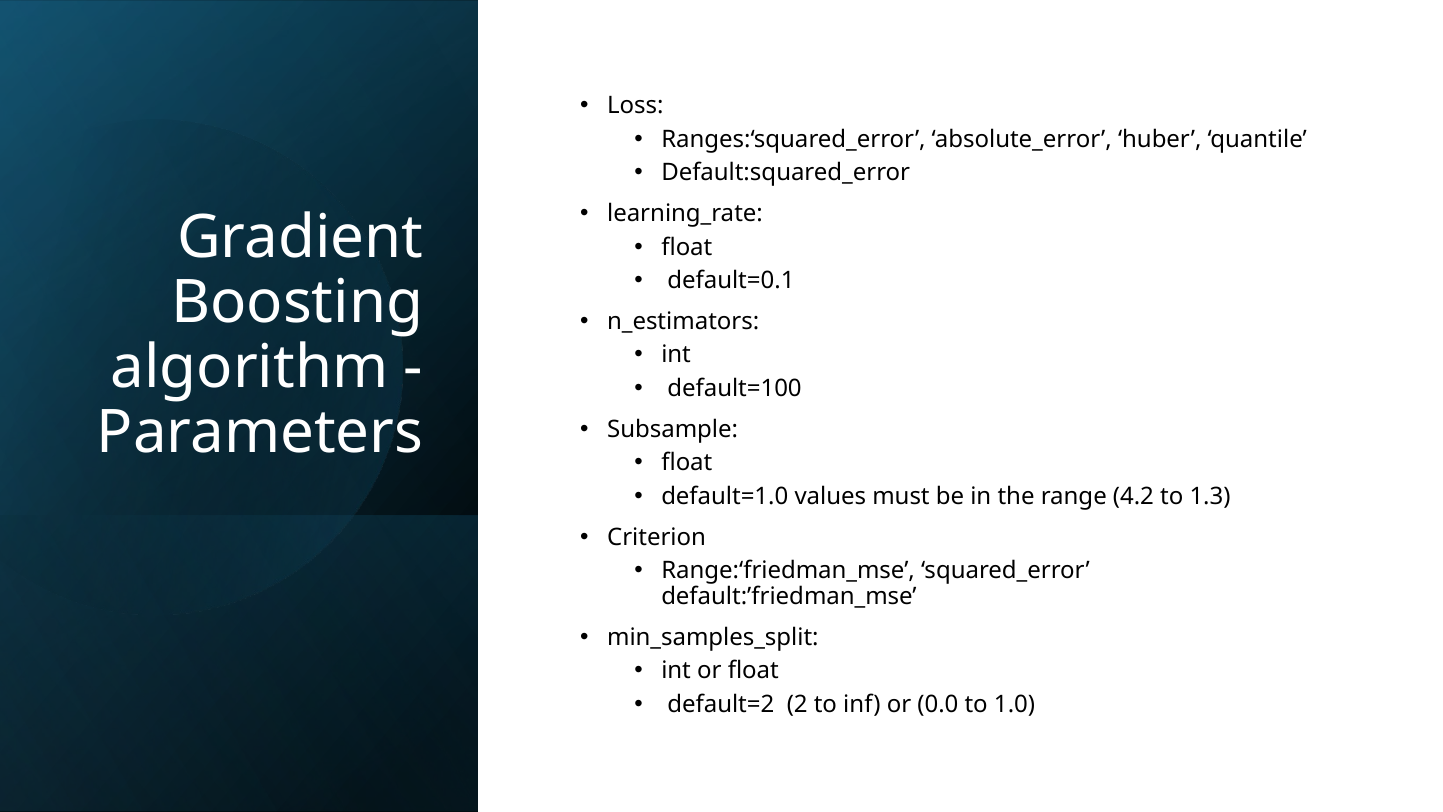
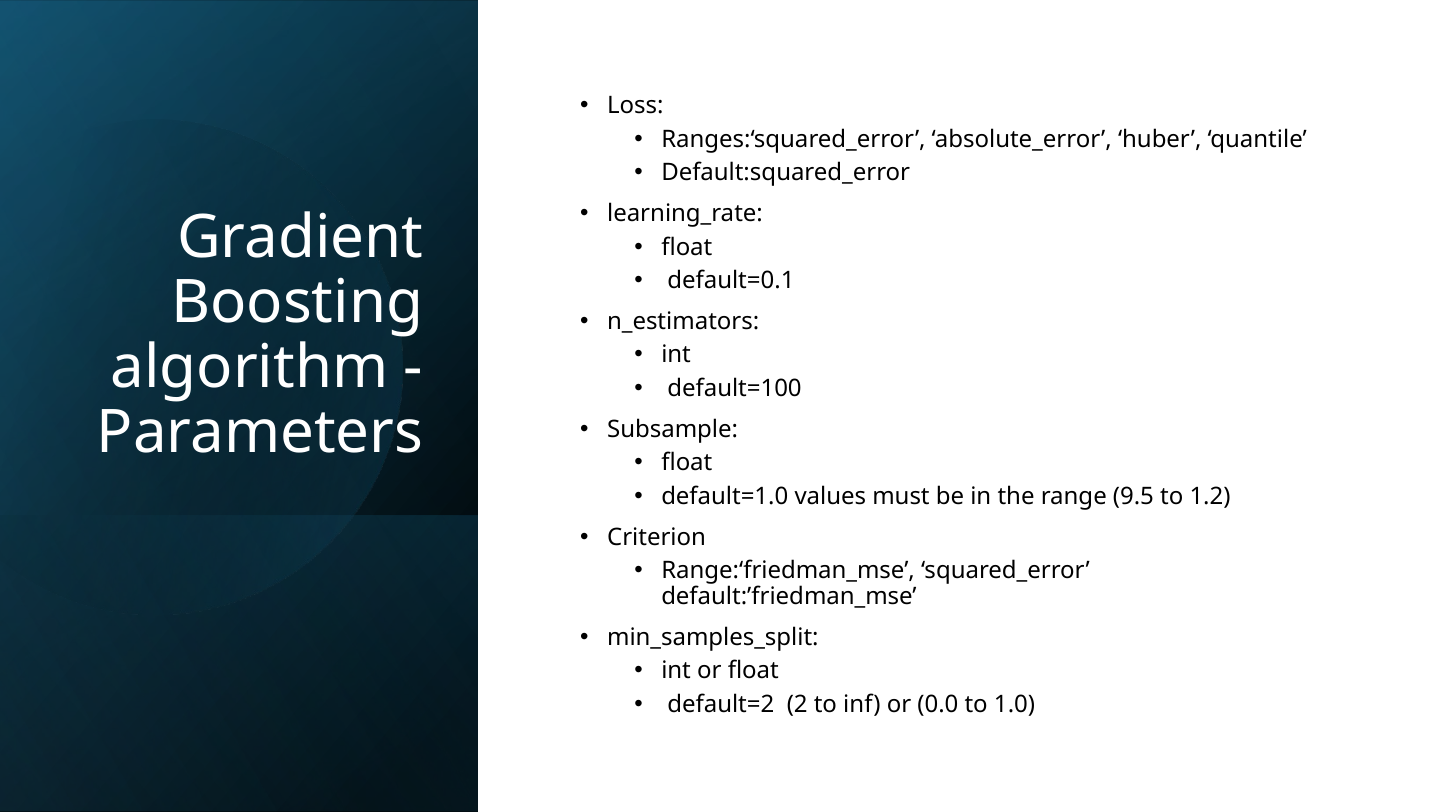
4.2: 4.2 -> 9.5 (1133, 496)
1.3: 1.3 -> 1.2 (1210, 496)
